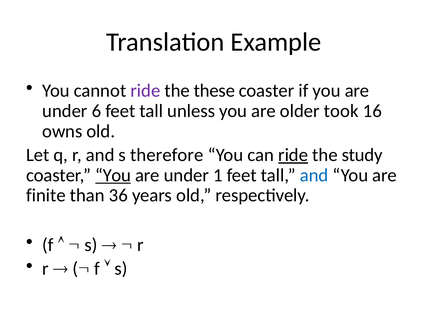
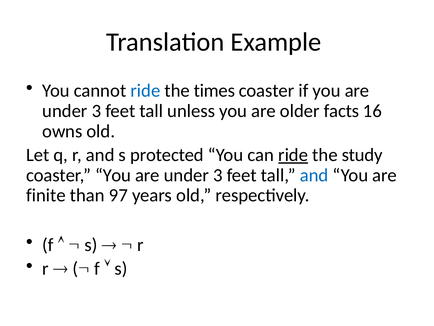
ride colour: purple -> blue (145, 91)
these: these -> times (214, 91)
6: 6 -> 3 (96, 111)
took: took -> facts (341, 111)
therefore: therefore -> protected (167, 155)
You underline: present -> none (113, 175)
1: 1 -> 3 (218, 175)
36: 36 -> 97 (118, 195)
